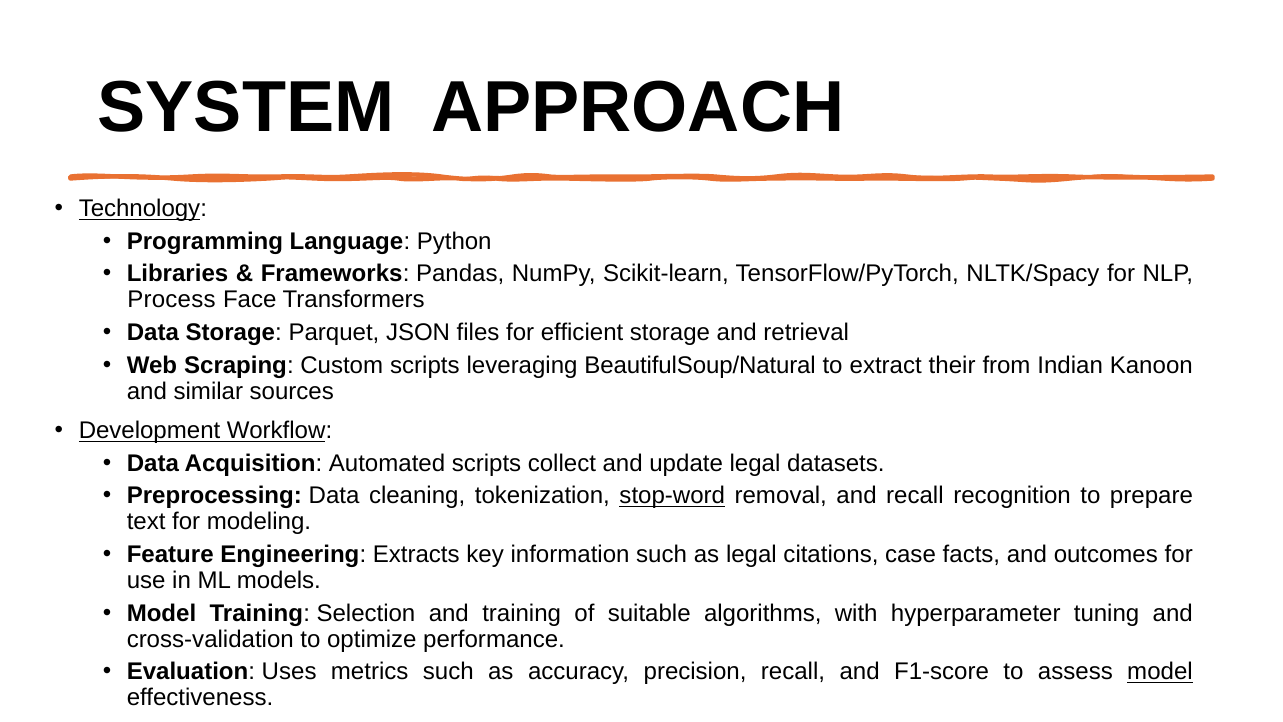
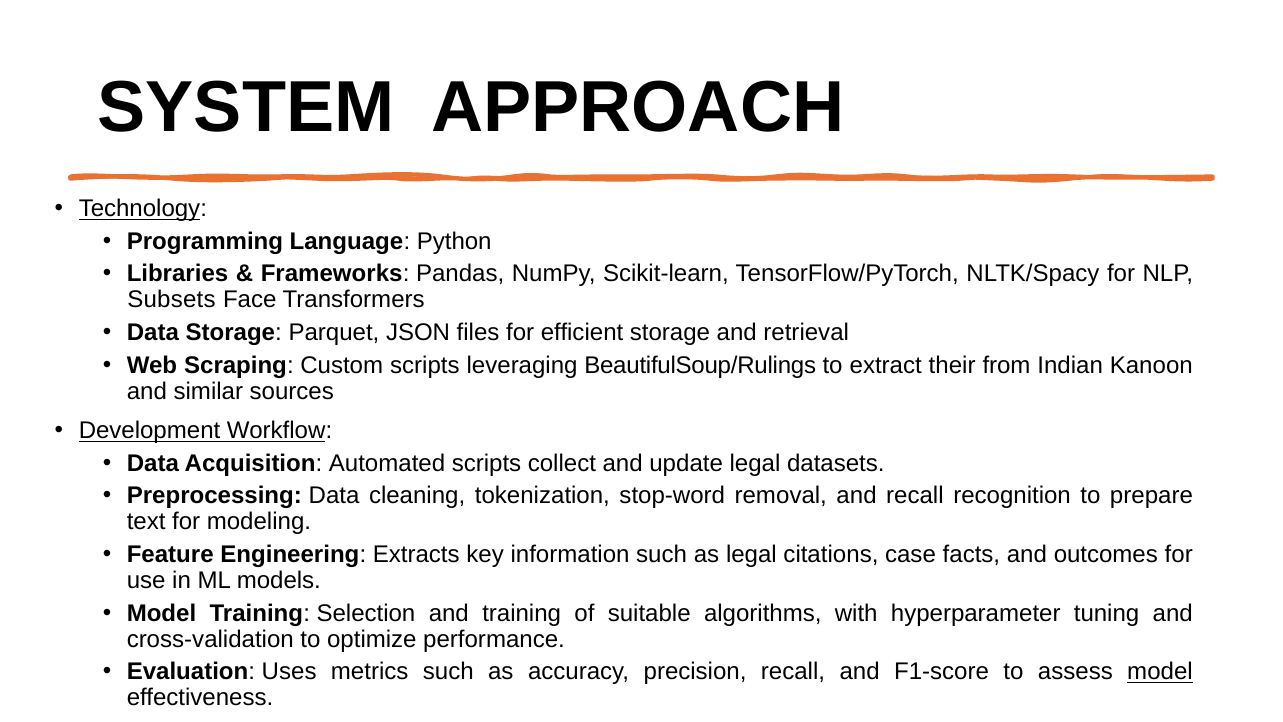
Process: Process -> Subsets (172, 300)
BeautifulSoup/Natural: BeautifulSoup/Natural -> BeautifulSoup/Rulings (700, 365)
stop-word underline: present -> none (672, 496)
